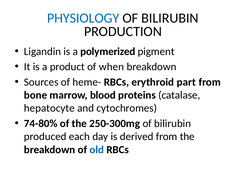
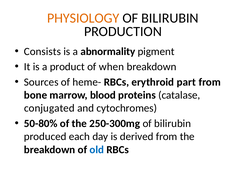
PHYSIOLOGY colour: blue -> orange (83, 18)
Ligandin: Ligandin -> Consists (42, 52)
polymerized: polymerized -> abnormality (108, 52)
hepatocyte: hepatocyte -> conjugated (49, 108)
74-80%: 74-80% -> 50-80% (41, 124)
